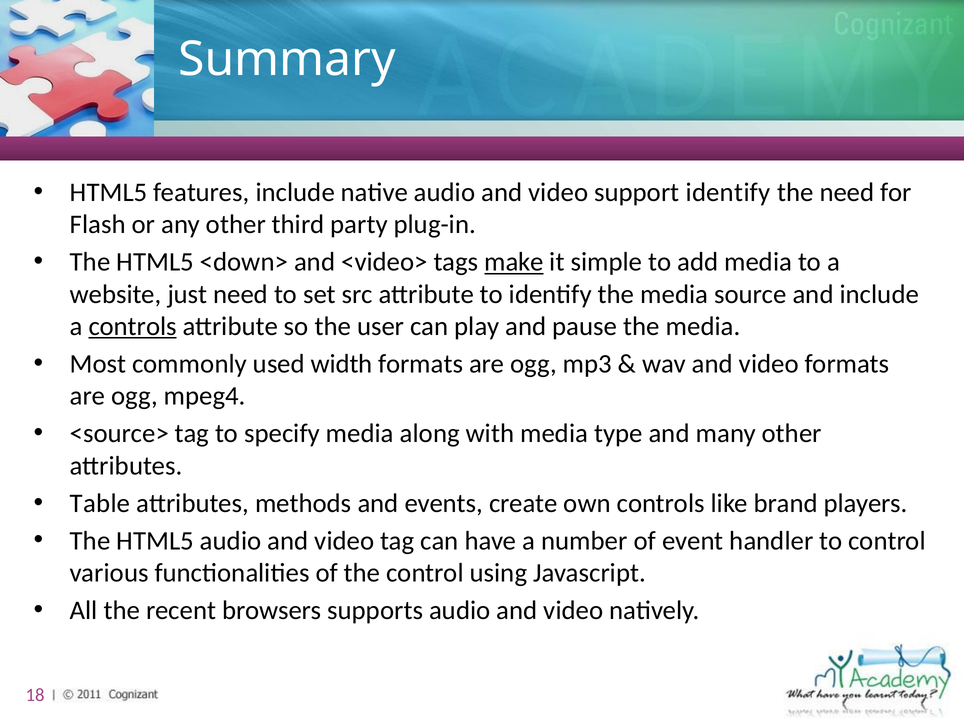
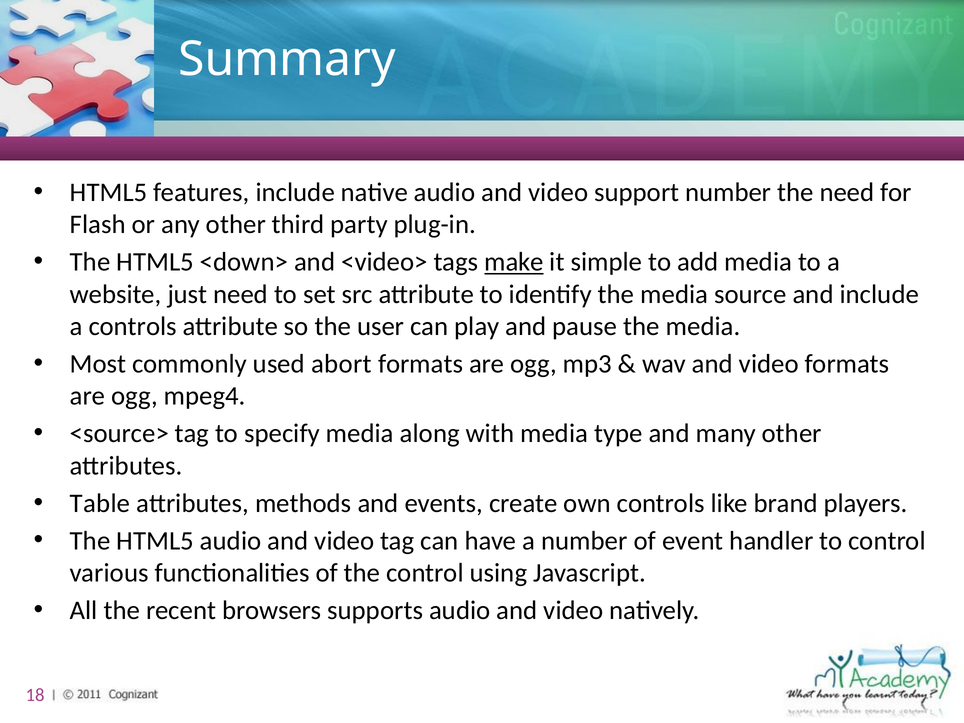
support identify: identify -> number (728, 192)
controls underline: present -> none (133, 326)
width: width -> abort (342, 364)
